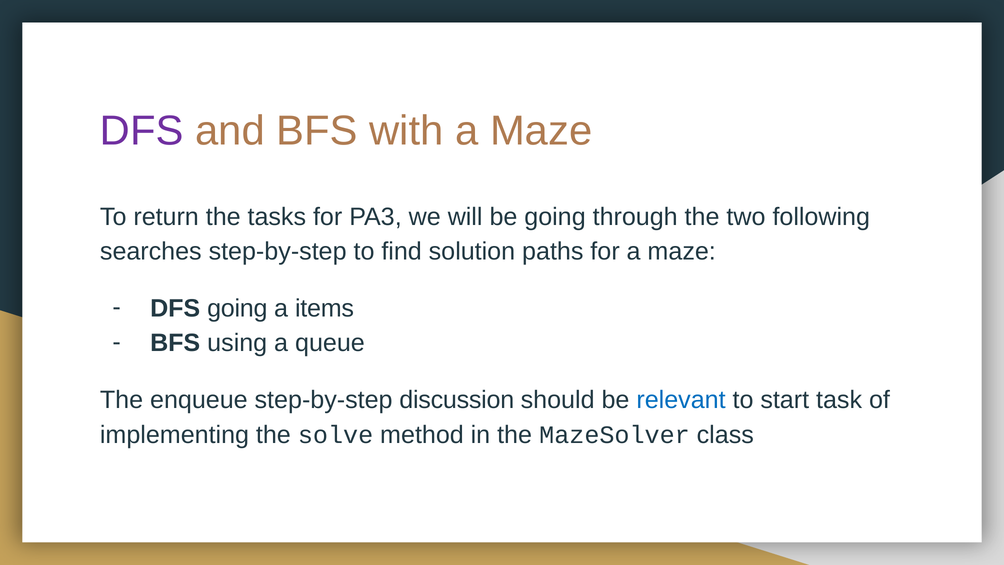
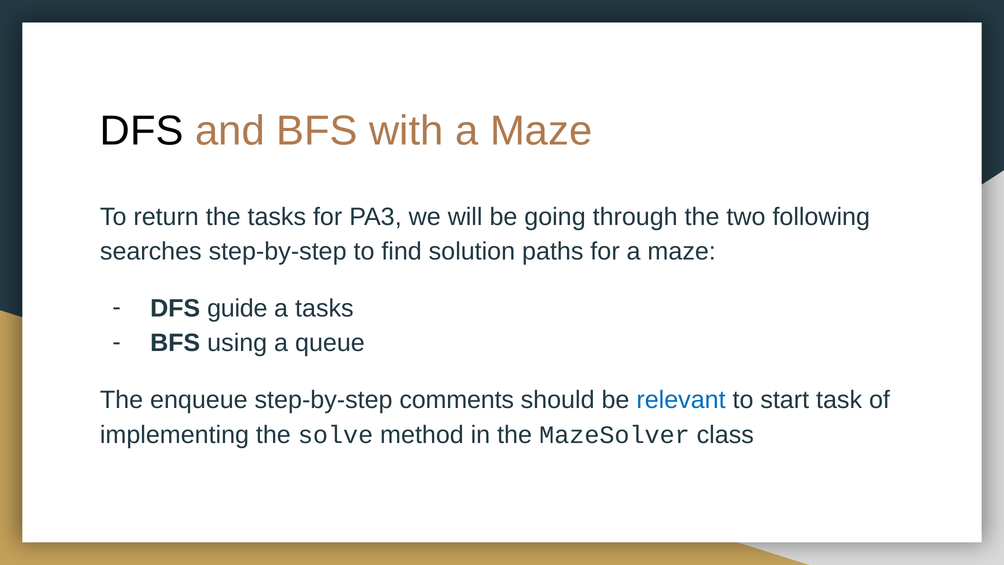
DFS colour: purple -> black (142, 131)
DFS going: going -> guide (237, 308)
a items: items -> tasks (324, 308)
discussion: discussion -> comments (457, 400)
